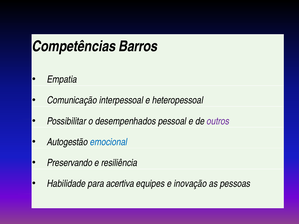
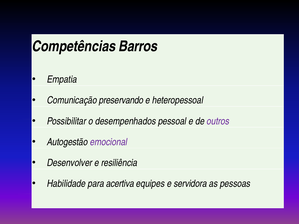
interpessoal: interpessoal -> preservando (121, 100)
emocional colour: blue -> purple (109, 142)
Preservando: Preservando -> Desenvolver (70, 163)
inovação: inovação -> servidora (190, 184)
